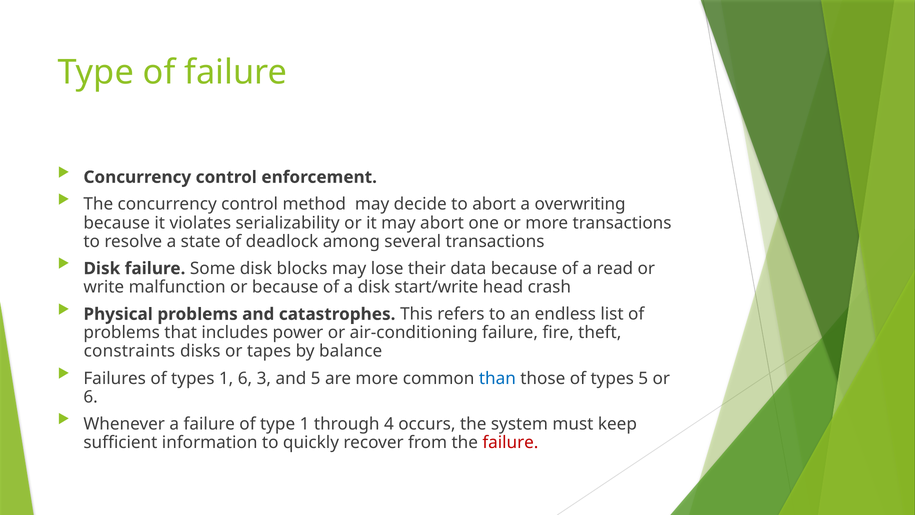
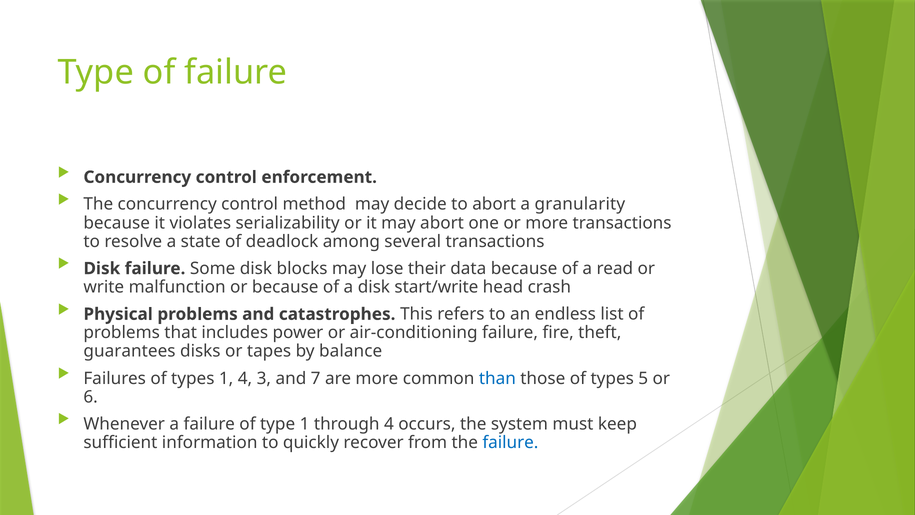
overwriting: overwriting -> granularity (580, 204)
constraints: constraints -> guarantees (130, 351)
1 6: 6 -> 4 (245, 378)
and 5: 5 -> 7 (316, 378)
failure colour: red -> blue (510, 442)
